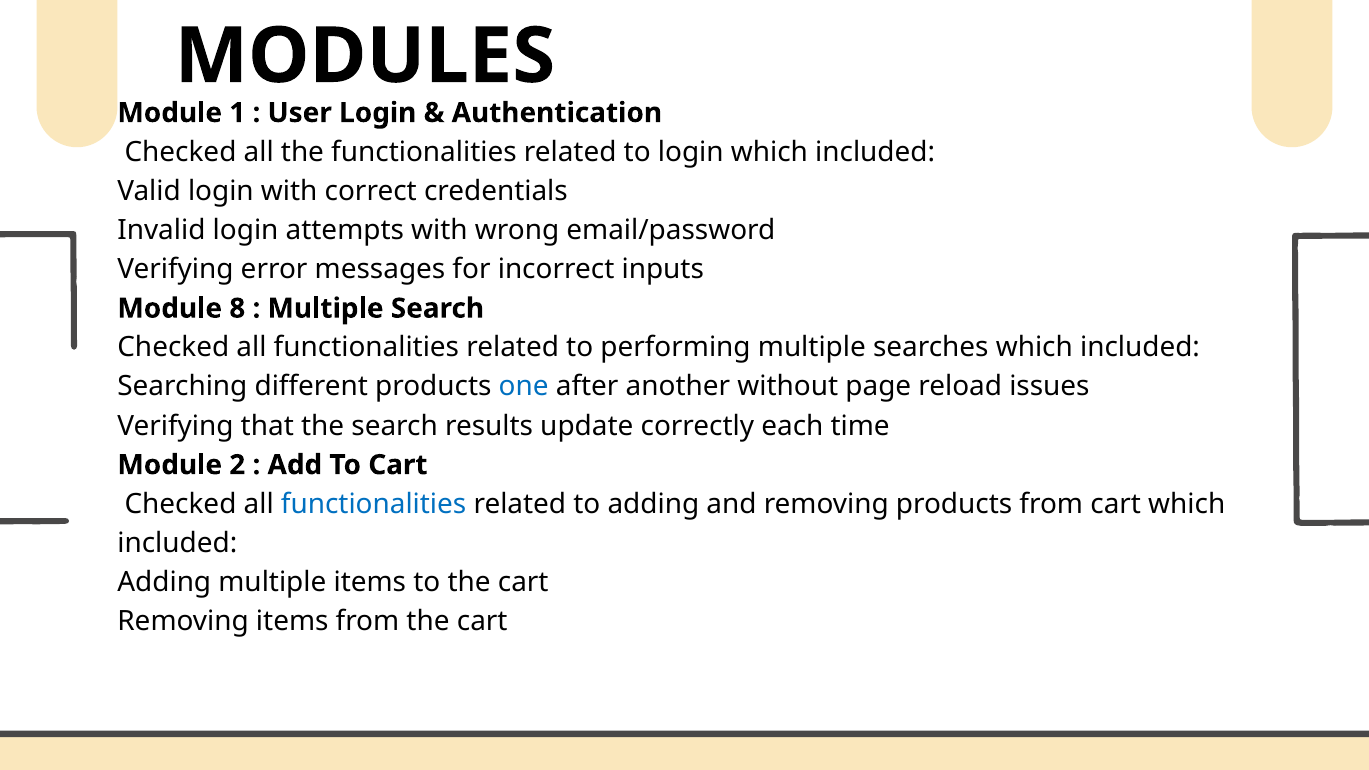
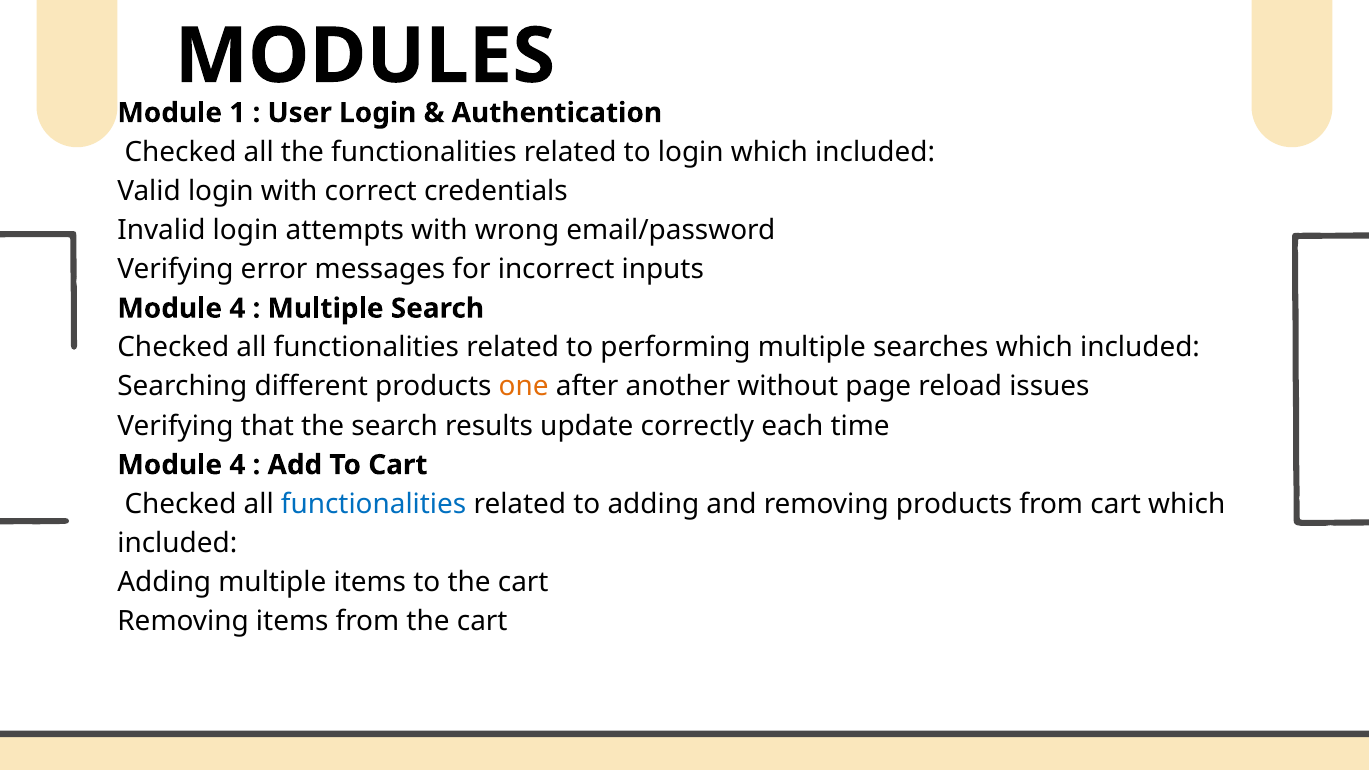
8: 8 -> 4 (237, 308)
one colour: blue -> orange (524, 387)
2: 2 -> 4 (237, 465)
